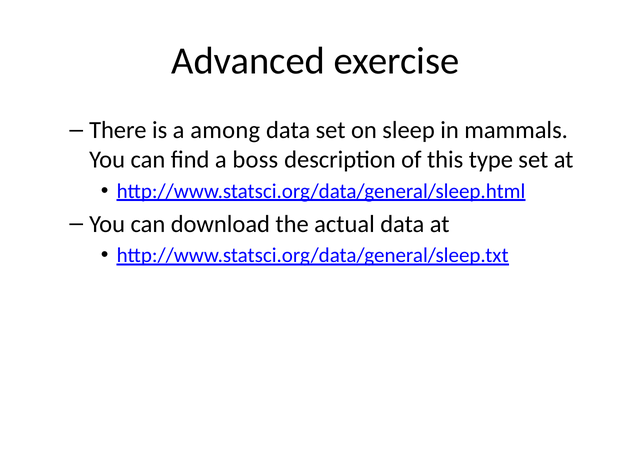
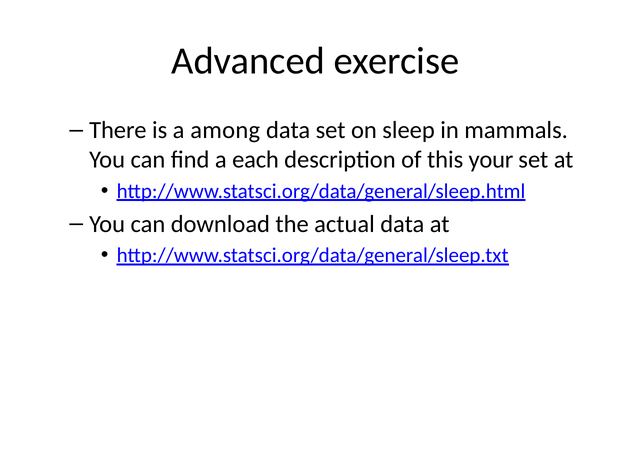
boss: boss -> each (256, 159)
type: type -> your (491, 159)
